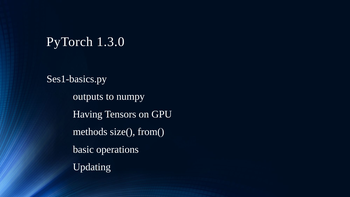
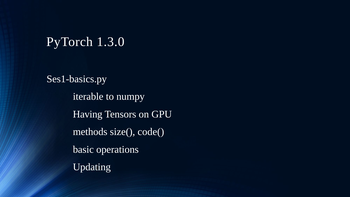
outputs: outputs -> iterable (88, 97)
from(: from( -> code( (151, 132)
